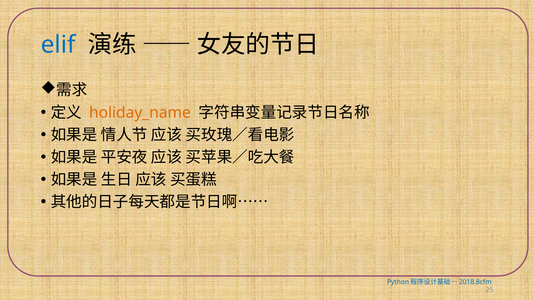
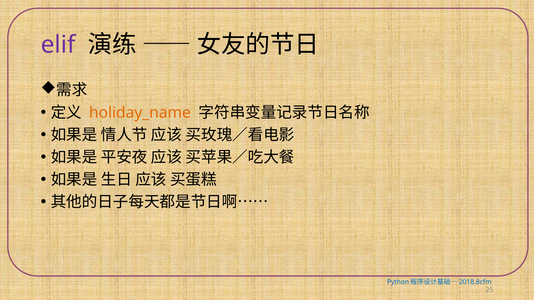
elif colour: blue -> purple (58, 45)
